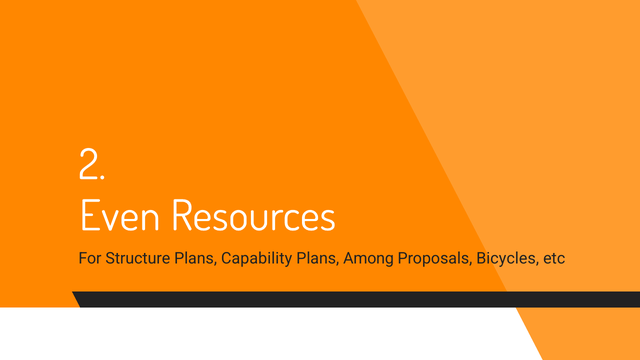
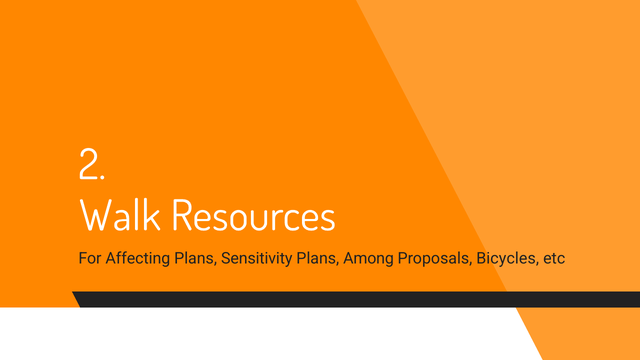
Even: Even -> Walk (120, 216)
Structure: Structure -> Affecting (138, 259)
Capability: Capability -> Sensitivity (257, 259)
